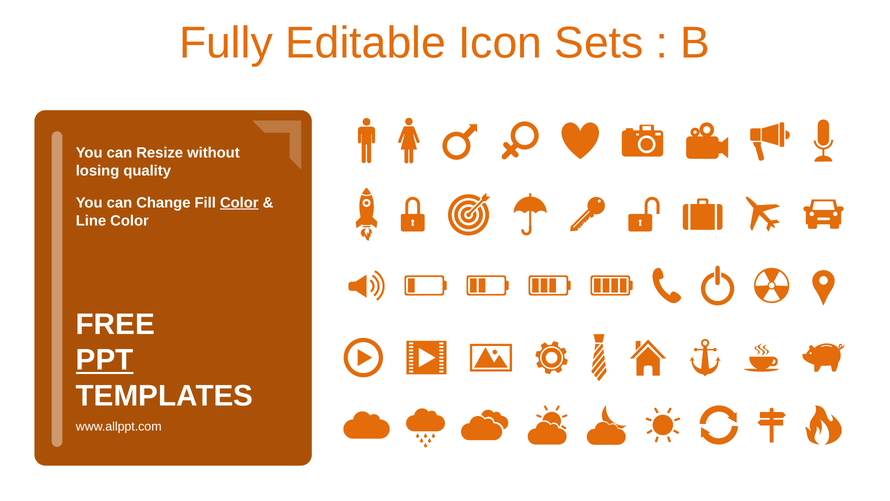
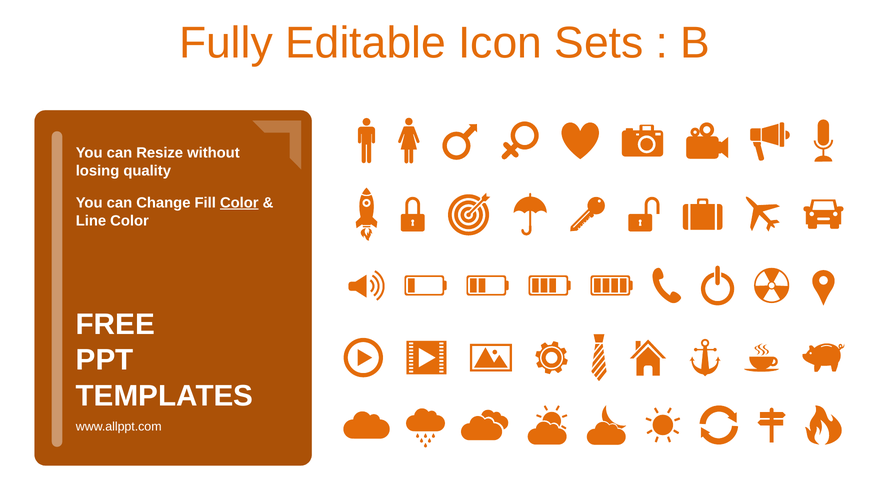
PPT underline: present -> none (105, 360)
